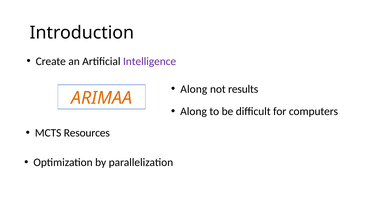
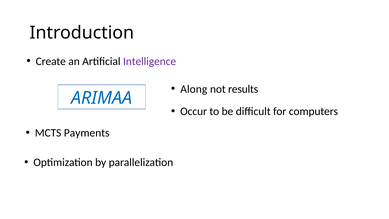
ARIMAA colour: orange -> blue (102, 98)
Along: Along -> Occur (194, 111)
Resources: Resources -> Payments (87, 133)
